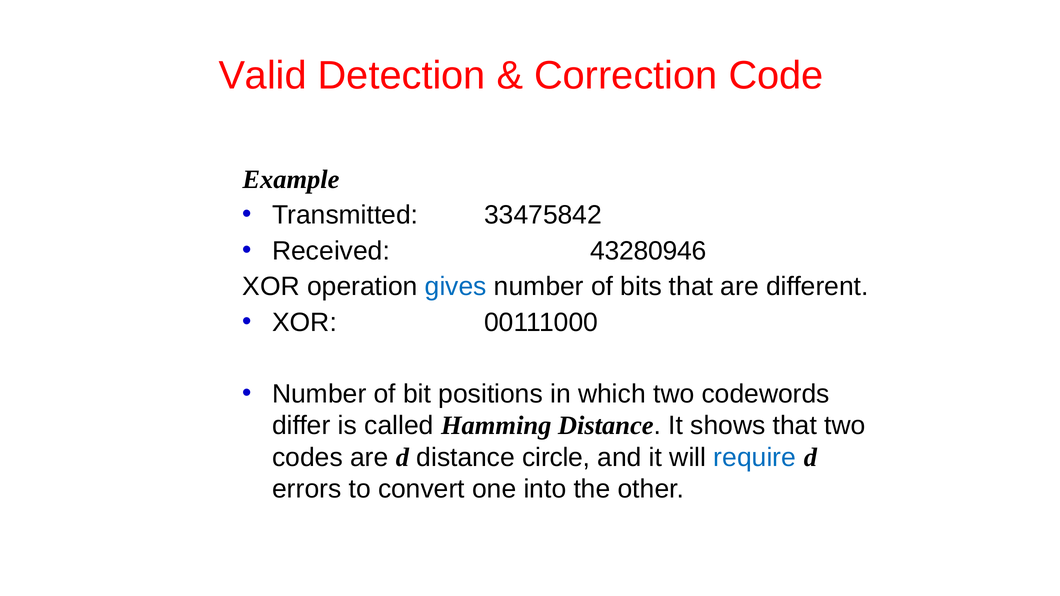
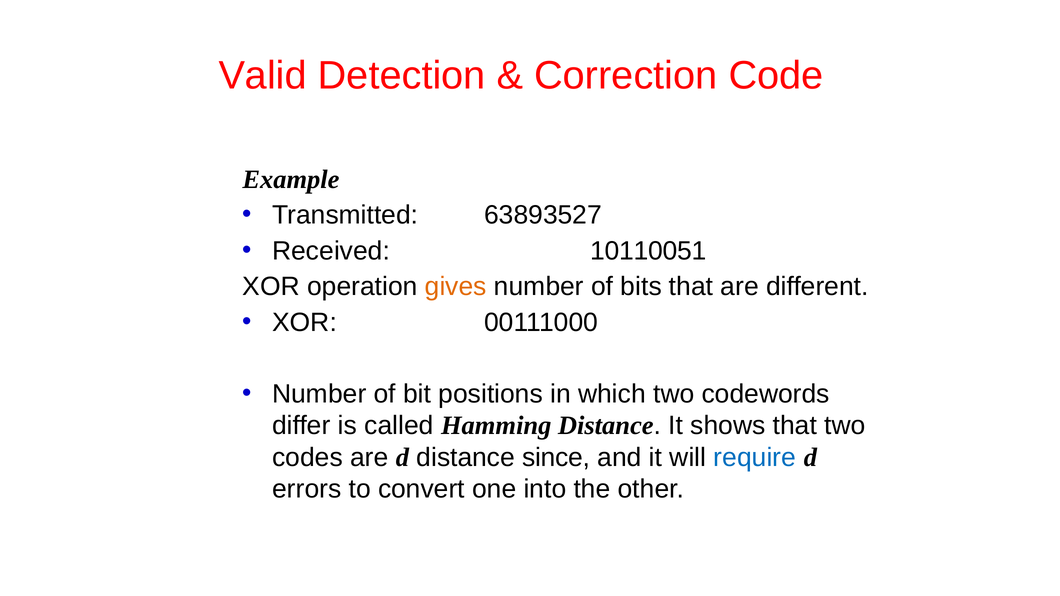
33475842: 33475842 -> 63893527 (543, 215)
43280946: 43280946 -> 10110051 (648, 251)
gives colour: blue -> orange (456, 287)
circle: circle -> since (556, 458)
